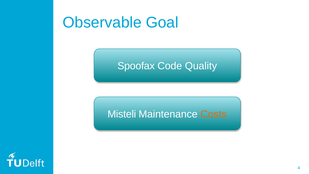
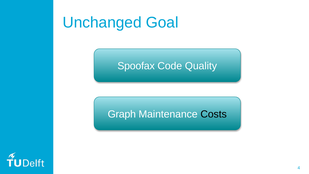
Observable: Observable -> Unchanged (102, 23)
Misteli: Misteli -> Graph (122, 114)
Costs colour: orange -> black (214, 114)
